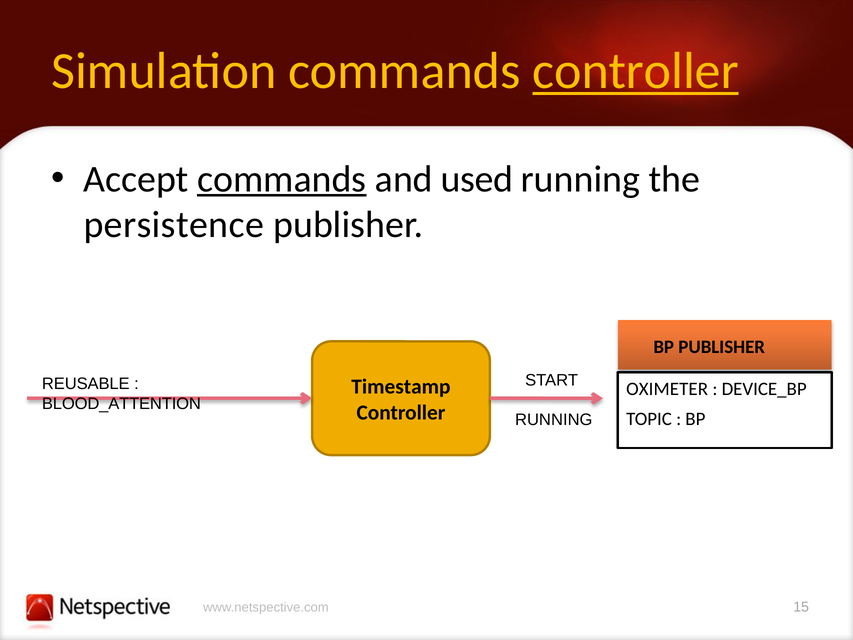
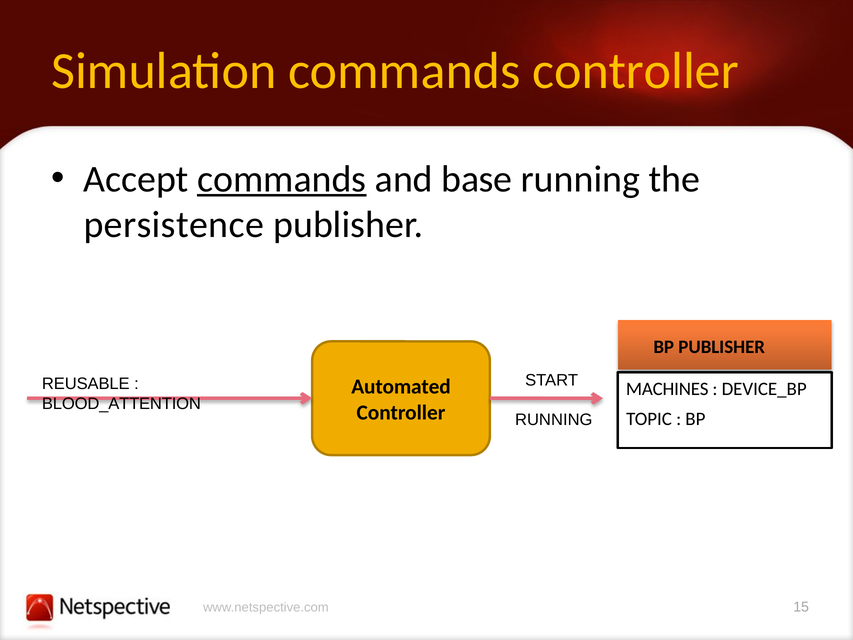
controller underline: present -> none (636, 71)
used: used -> base (477, 179)
Timestamp: Timestamp -> Automated (401, 387)
OXIMETER: OXIMETER -> MACHINES (667, 389)
